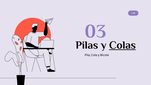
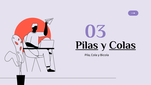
Pilas underline: none -> present (87, 45)
